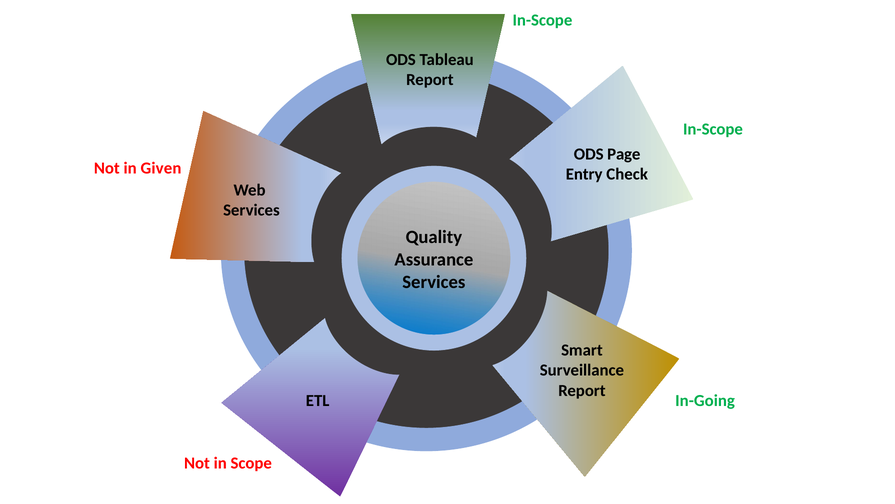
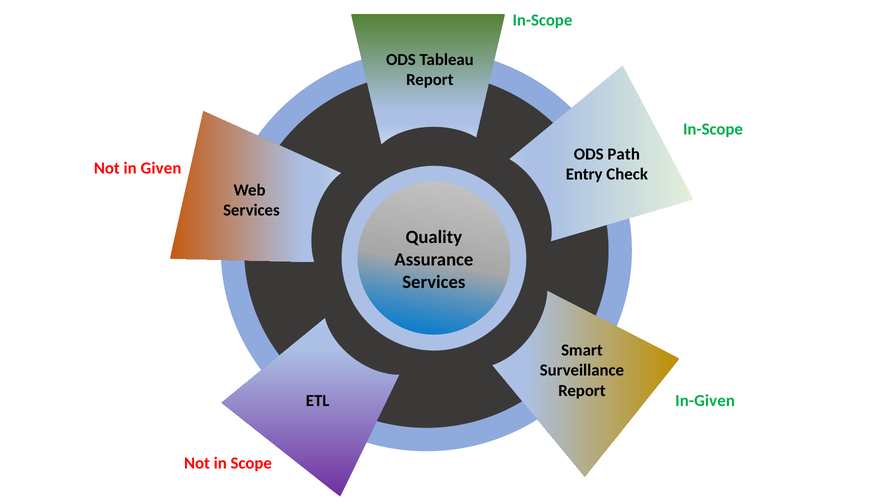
Page: Page -> Path (624, 154)
In-Going: In-Going -> In-Given (705, 400)
